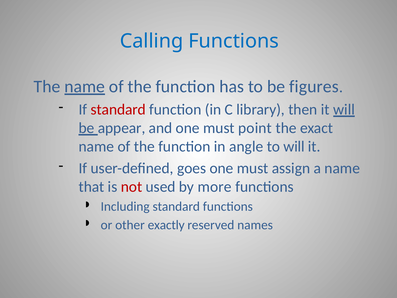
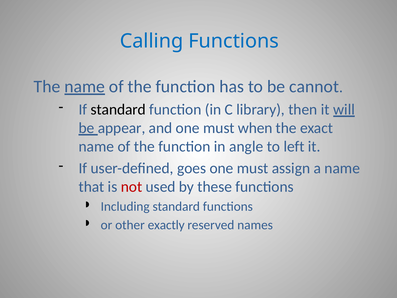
figures: figures -> cannot (314, 87)
standard colour: red -> black (118, 109)
point: point -> when (255, 128)
to will: will -> left (294, 146)
more: more -> these (215, 187)
